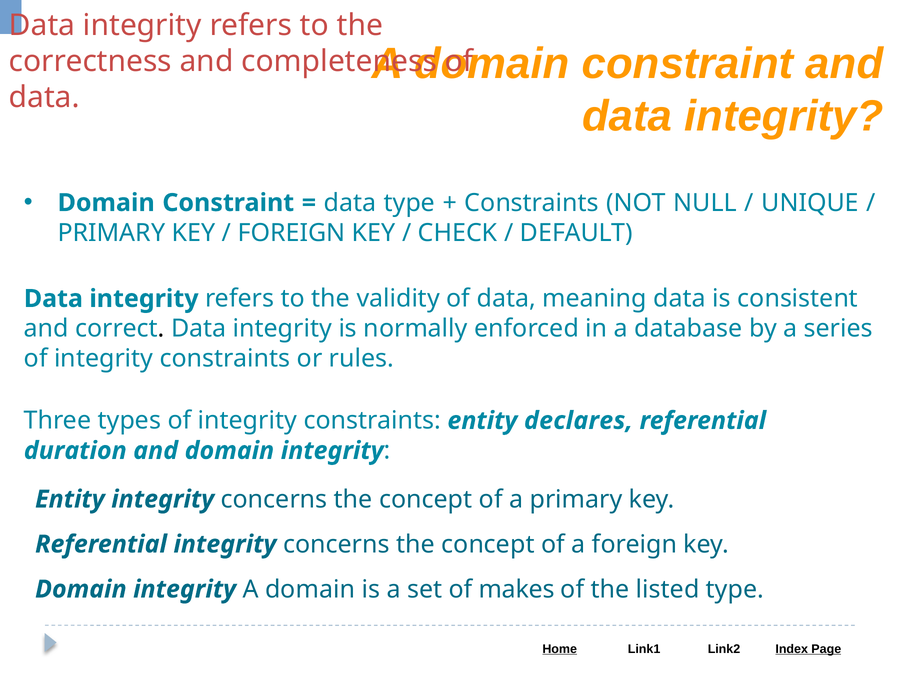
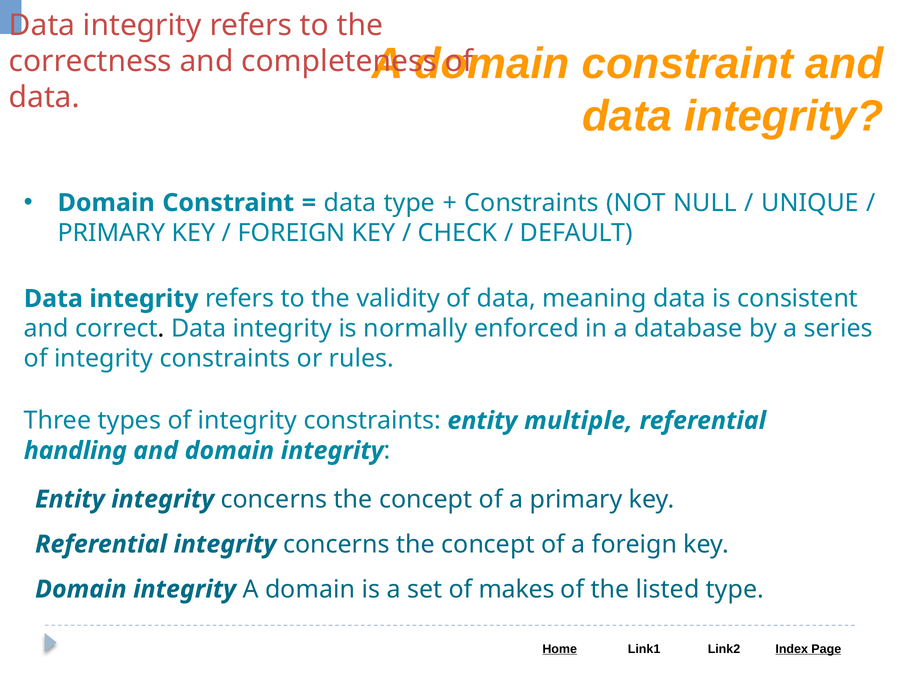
declares: declares -> multiple (578, 421)
duration: duration -> handling (75, 451)
